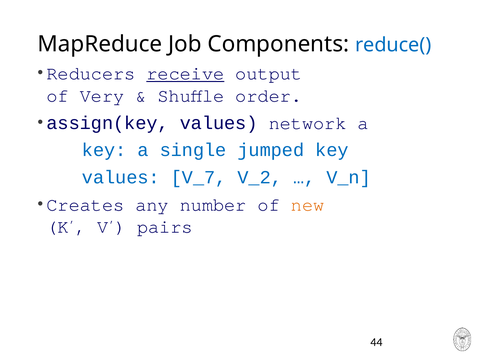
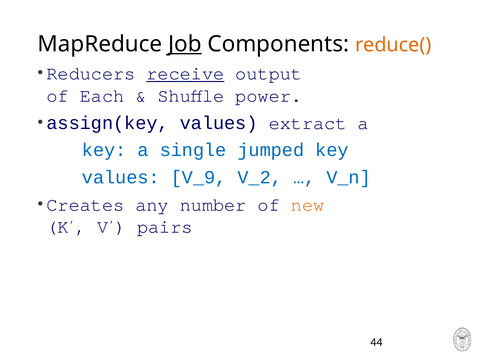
Job underline: none -> present (185, 44)
reduce( colour: blue -> orange (393, 45)
Very: Very -> Each (102, 96)
order: order -> power (269, 96)
network: network -> extract (308, 123)
V_7: V_7 -> V_9 (199, 177)
